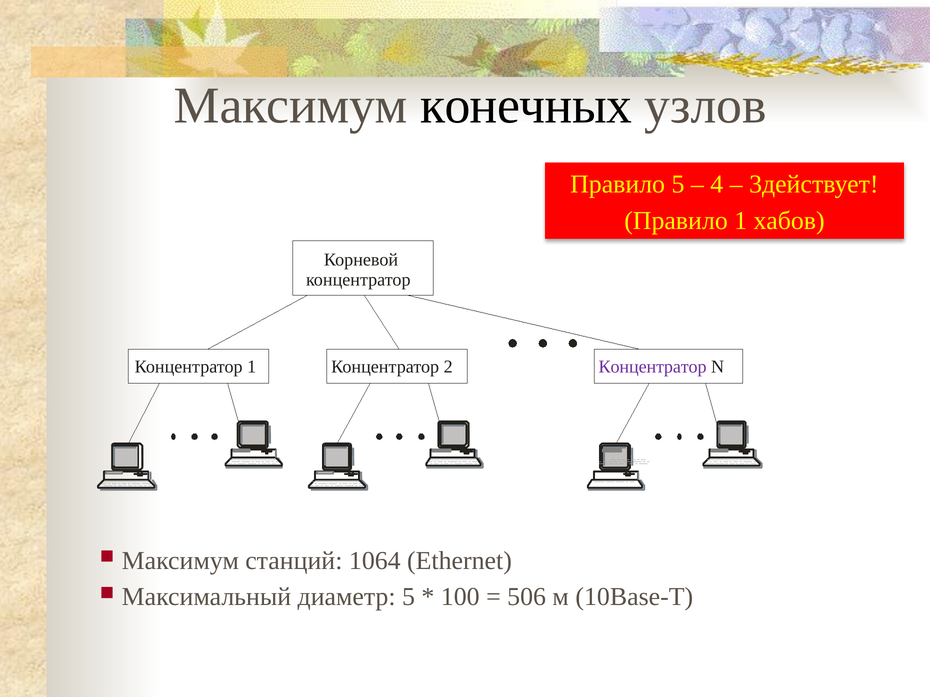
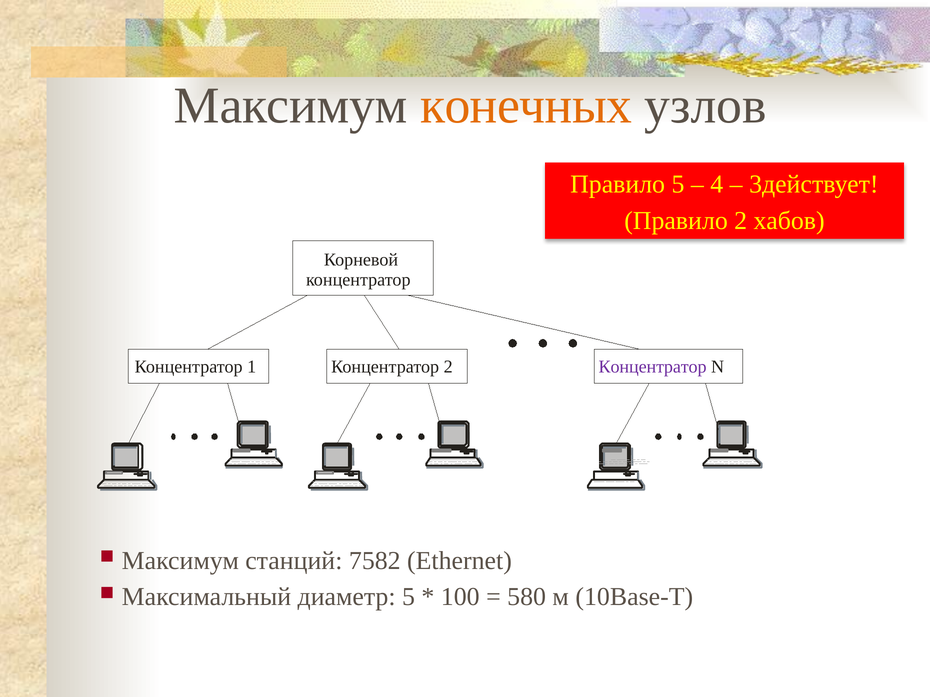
конечных colour: black -> orange (526, 106)
Правило 1: 1 -> 2 (741, 221)
1064: 1064 -> 7582 (375, 561)
506: 506 -> 580 (527, 597)
